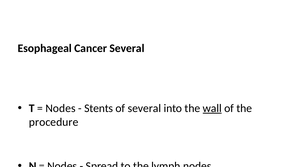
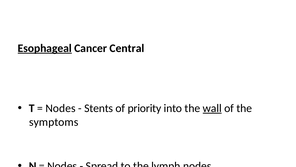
Esophageal underline: none -> present (45, 48)
Cancer Several: Several -> Central (127, 48)
of several: several -> priority (144, 108)
procedure: procedure -> symptoms (54, 122)
